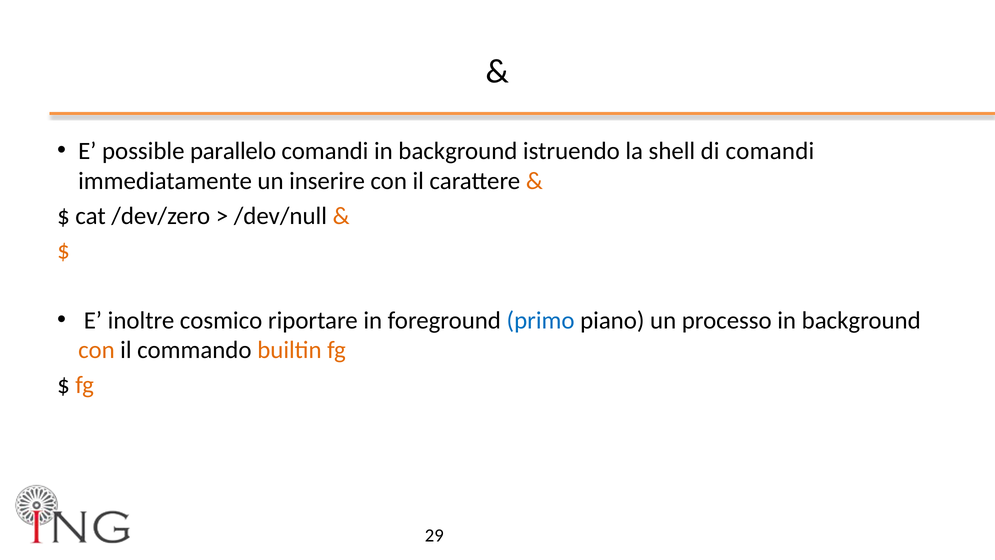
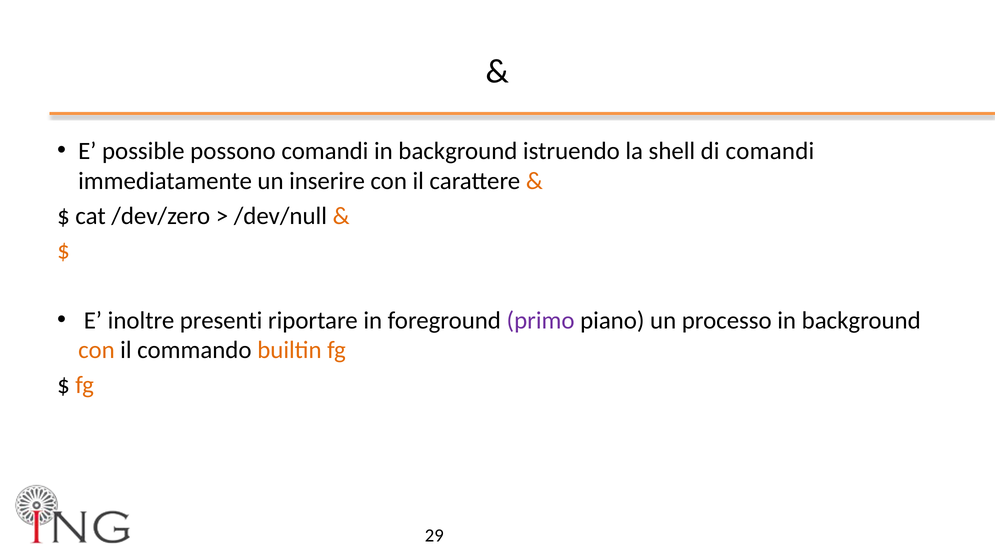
parallelo: parallelo -> possono (233, 151)
cosmico: cosmico -> presenti (221, 320)
primo colour: blue -> purple (541, 320)
